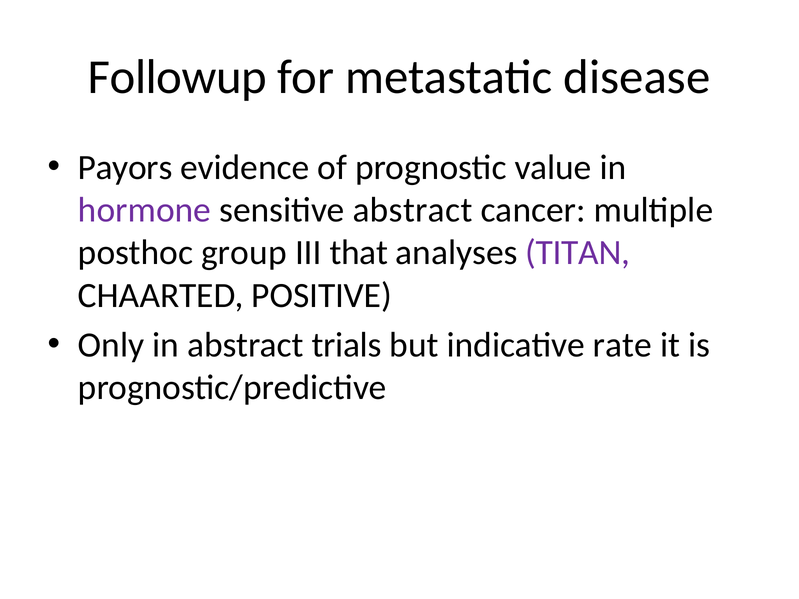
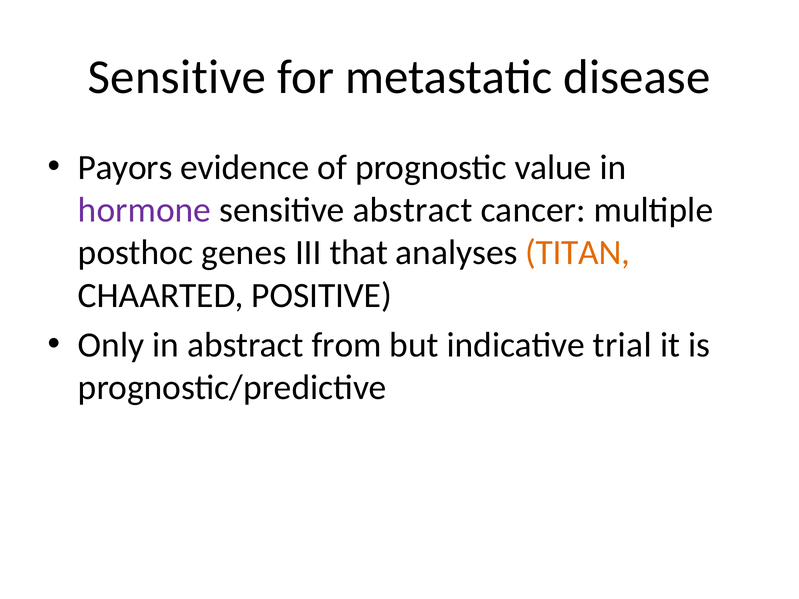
Followup: Followup -> Sensitive (177, 77)
group: group -> genes (244, 253)
TITAN colour: purple -> orange (578, 253)
trials: trials -> from (347, 345)
rate: rate -> trial (622, 345)
